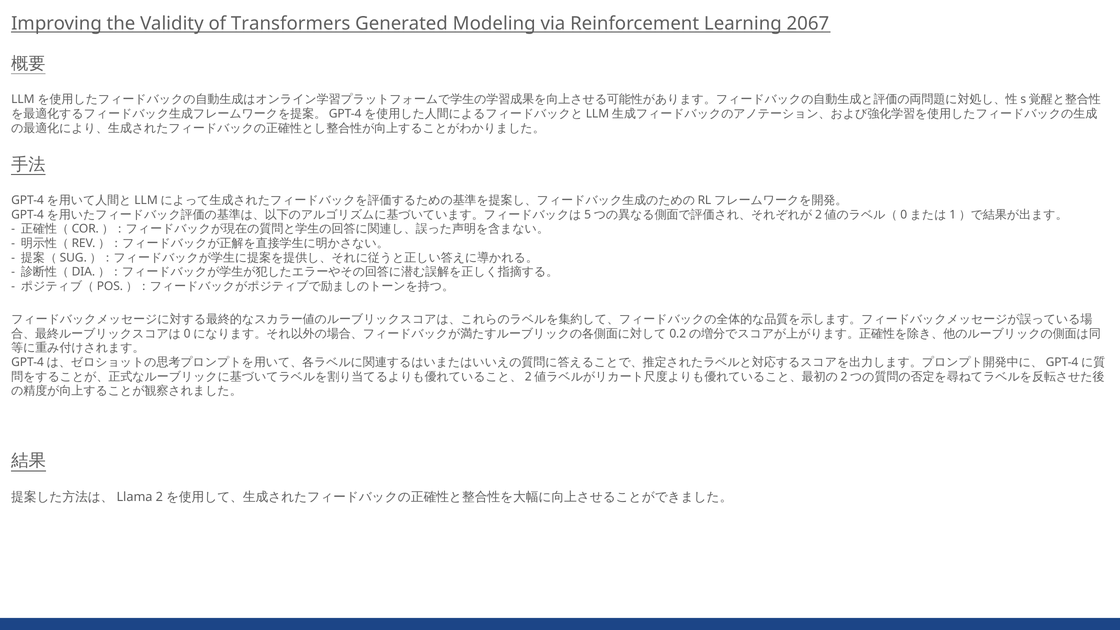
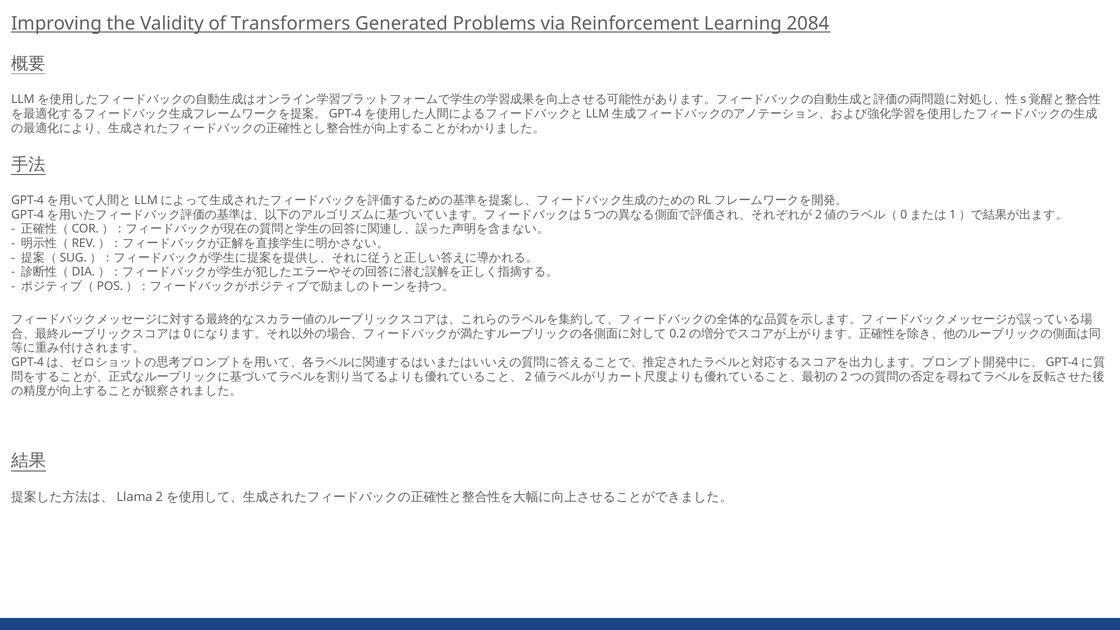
Modeling: Modeling -> Problems (494, 24)
2067: 2067 -> 2084 (808, 24)
